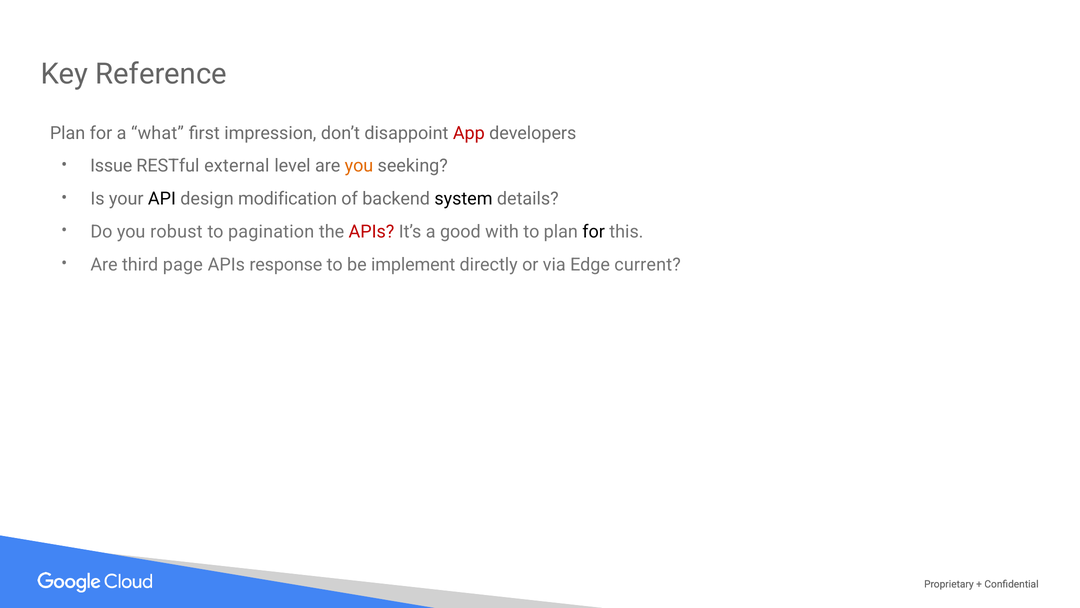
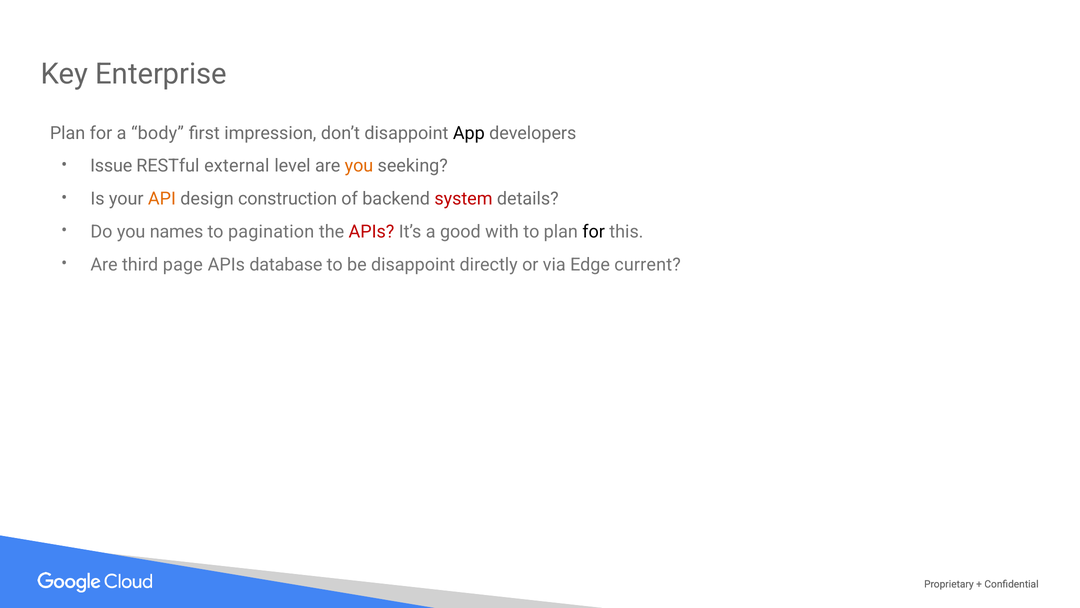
Reference: Reference -> Enterprise (161, 74)
what: what -> body (157, 133)
App colour: red -> black (469, 133)
API colour: black -> orange (162, 199)
modification: modification -> construction (288, 199)
system colour: black -> red (463, 199)
robust: robust -> names (177, 232)
response: response -> database (286, 265)
be implement: implement -> disappoint (413, 265)
